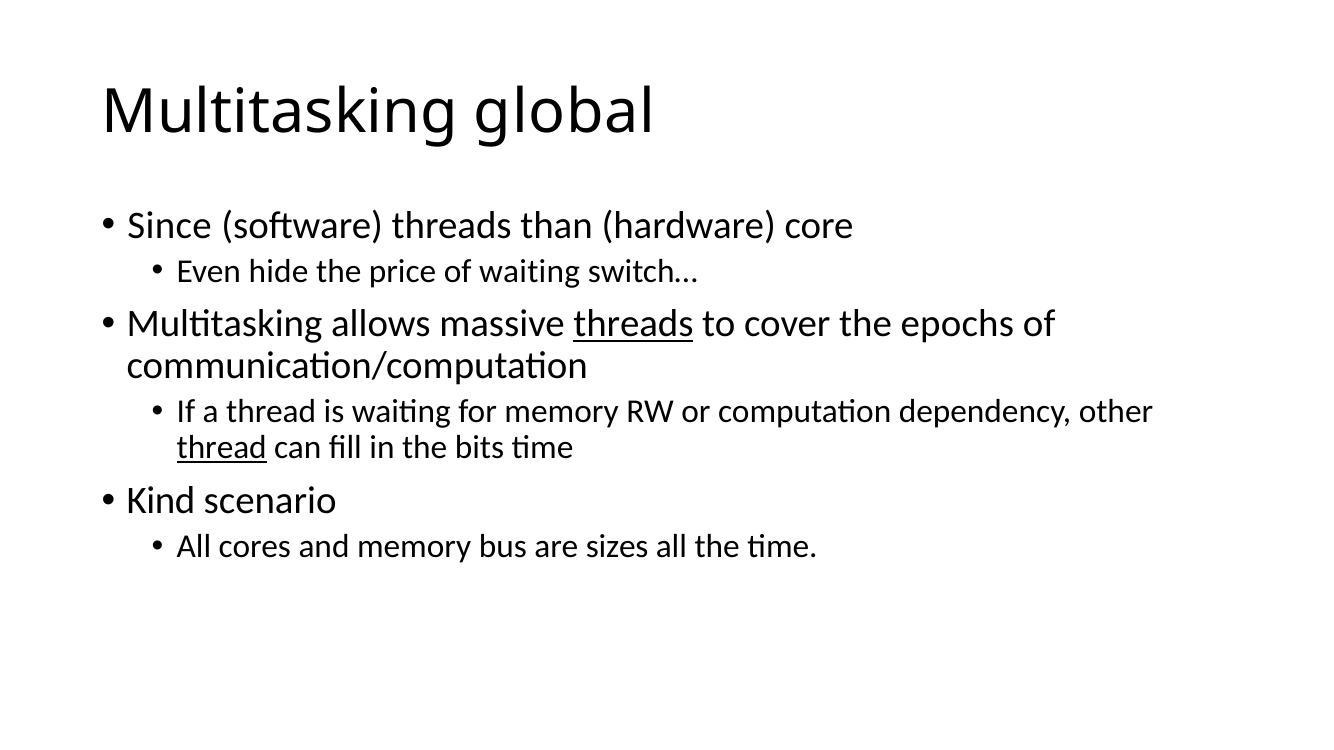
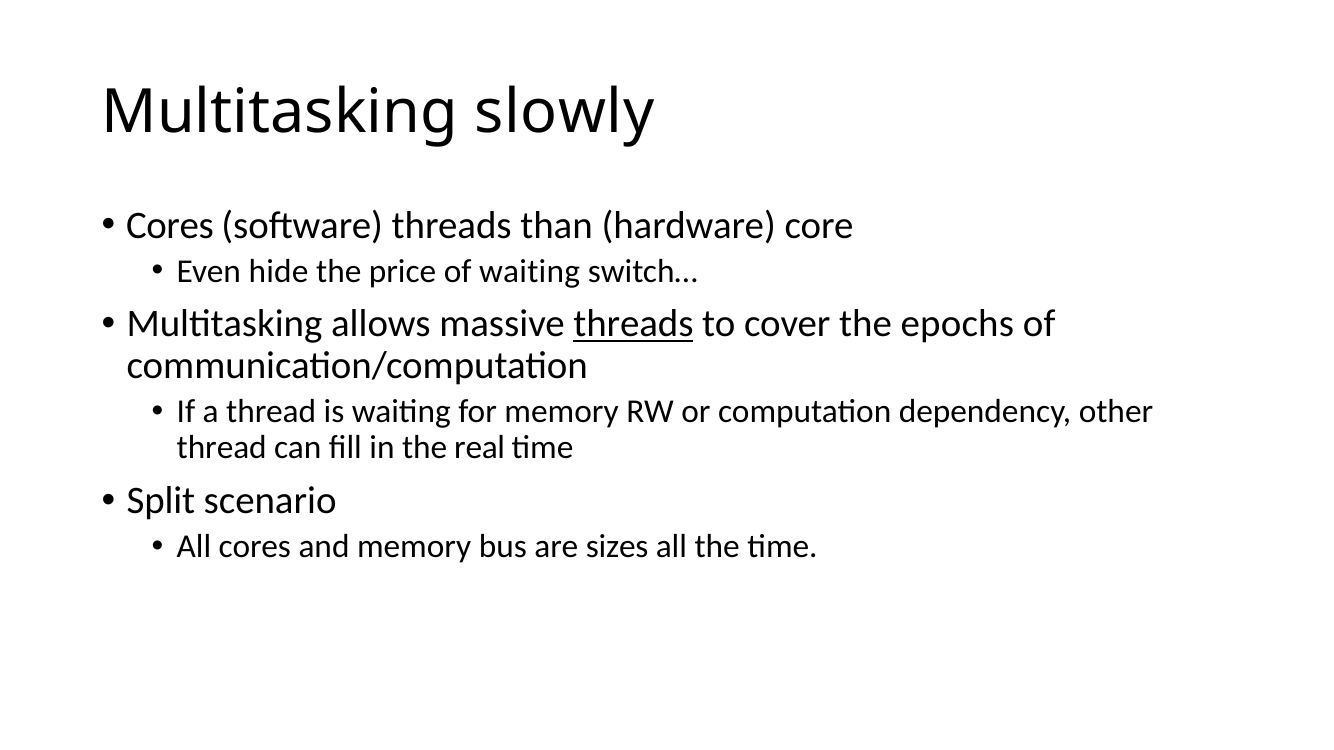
global: global -> slowly (564, 112)
Since: Since -> Cores (170, 225)
thread underline: present -> none (222, 448)
bits: bits -> real (480, 448)
Kind: Kind -> Split (161, 501)
